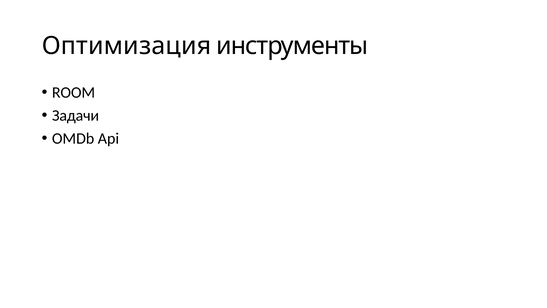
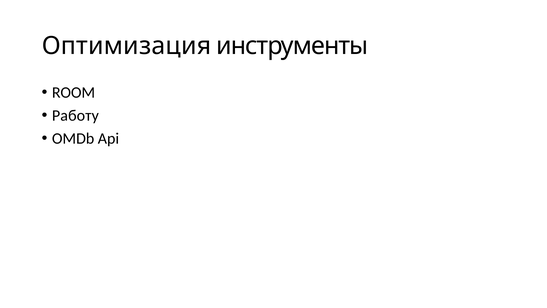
Задачи: Задачи -> Работу (75, 115)
